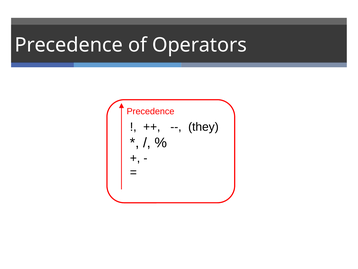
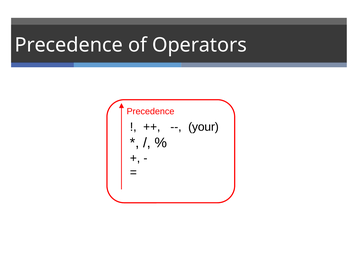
they: they -> your (203, 127)
